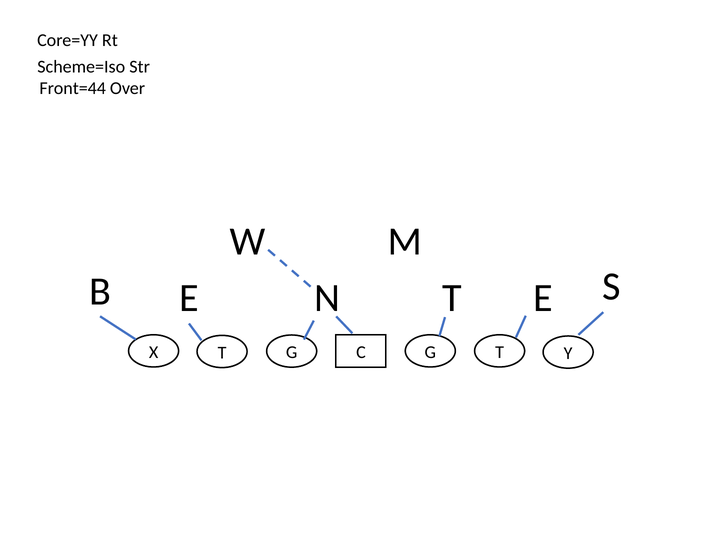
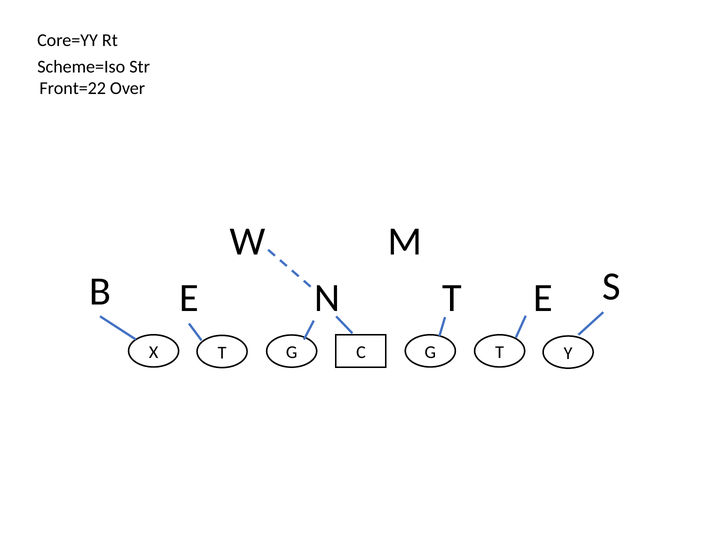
Front=44: Front=44 -> Front=22 (73, 88)
